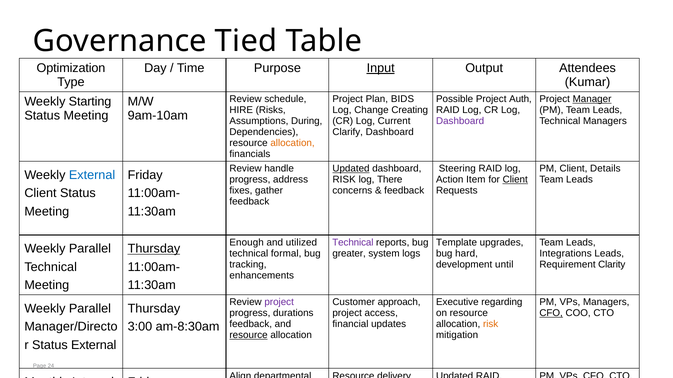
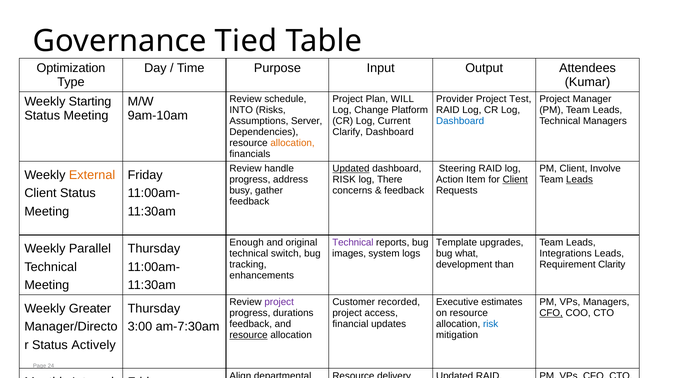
Input underline: present -> none (381, 68)
BIDS: BIDS -> WILL (402, 99)
Possible: Possible -> Provider (455, 99)
Auth: Auth -> Test (520, 99)
Manager underline: present -> none (592, 99)
HIRE: HIRE -> INTO (241, 110)
Creating: Creating -> Platform (410, 110)
During: During -> Server (307, 121)
Dashboard colour: purple -> blue (460, 121)
Details: Details -> Involve (605, 169)
External colour: blue -> orange (92, 175)
Leads underline: none -> present (579, 180)
fixes: fixes -> busy (241, 191)
utilized: utilized -> original (302, 243)
Thursday underline: present -> none (154, 249)
formal: formal -> switch (286, 254)
greater: greater -> images (349, 254)
hard: hard -> what (467, 254)
until: until -> than (504, 265)
approach: approach -> recorded (399, 302)
regarding: regarding -> estimates (502, 302)
Parallel: Parallel -> Greater (90, 309)
risk colour: orange -> blue (491, 325)
am-8:30am: am-8:30am -> am-7:30am (188, 327)
Status External: External -> Actively (94, 345)
